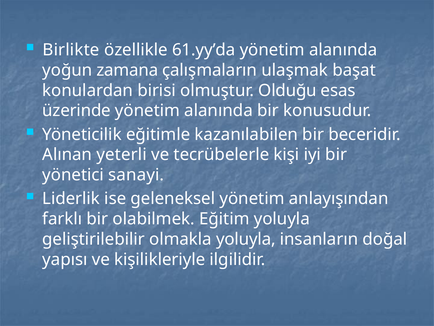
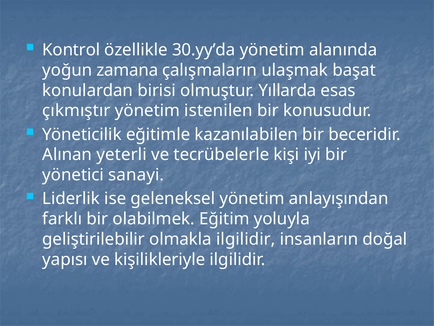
Birlikte: Birlikte -> Kontrol (71, 50)
61.yy’da: 61.yy’da -> 30.yy’da (204, 50)
Olduğu: Olduğu -> Yıllarda (287, 90)
üzerinde: üzerinde -> çıkmıştır (76, 111)
alanında: alanında -> istenilen (218, 111)
olmakla yoluyla: yoluyla -> ilgilidir (246, 239)
